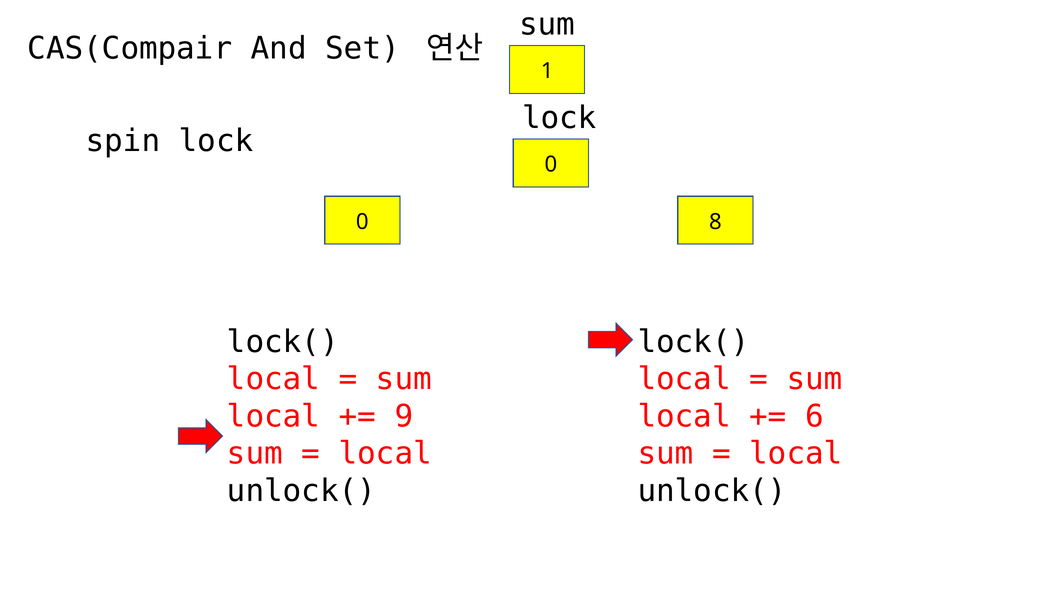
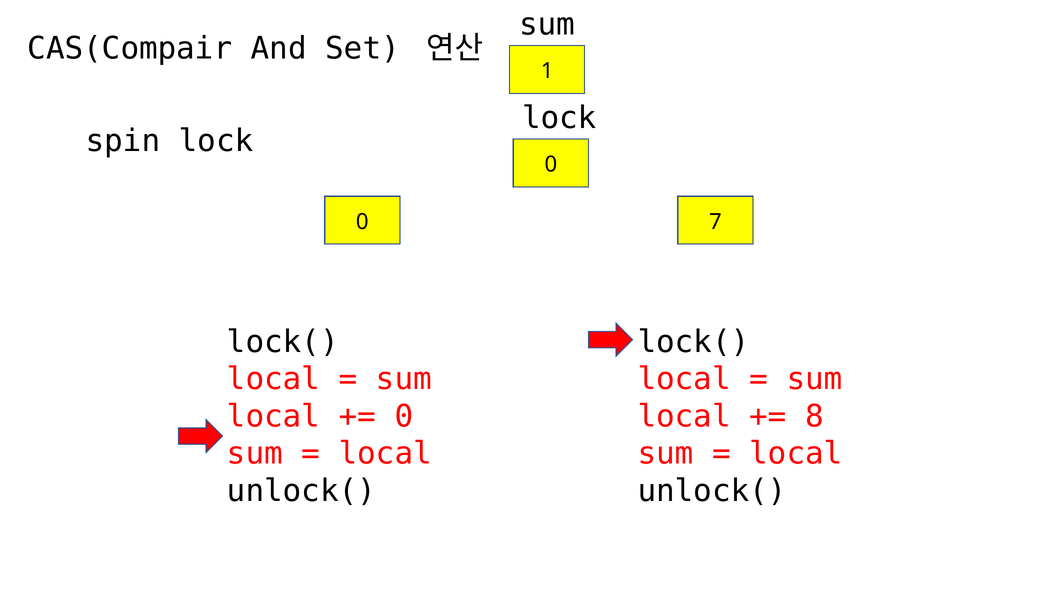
8: 8 -> 7 (715, 222)
9: 9 -> 0 (404, 416)
6: 6 -> 8 (815, 416)
